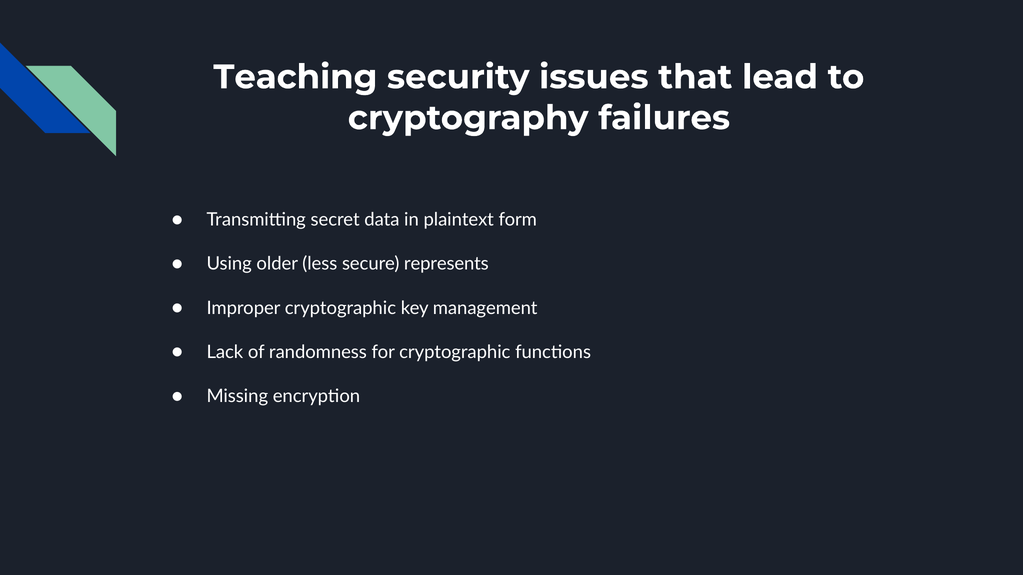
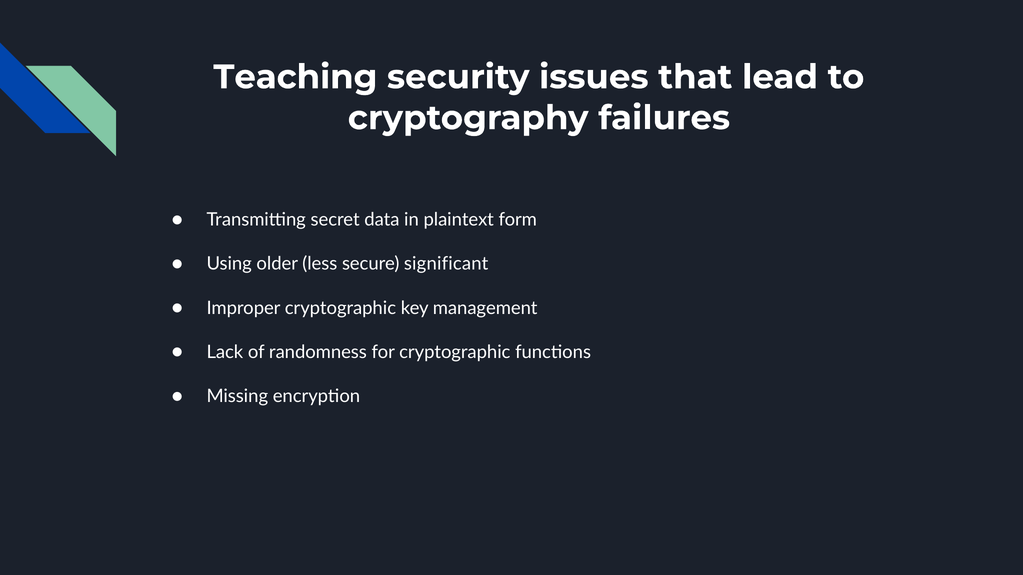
represents: represents -> significant (446, 264)
